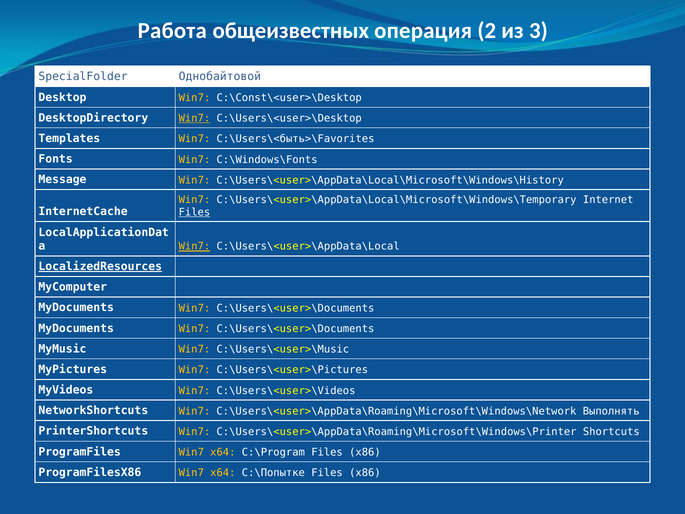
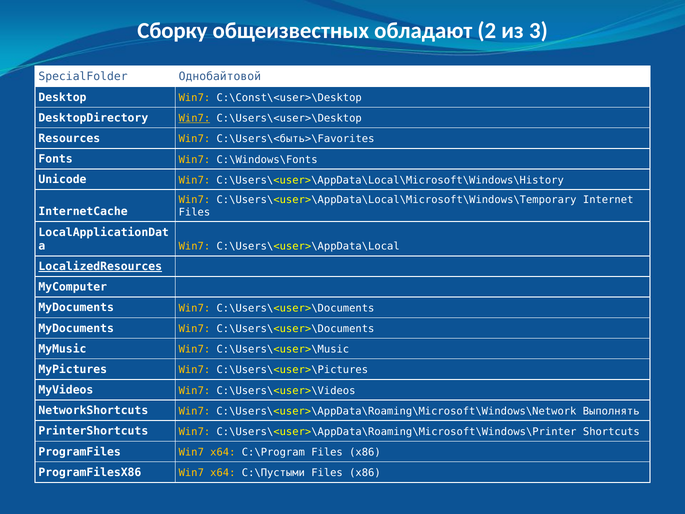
Работа: Работа -> Сборку (172, 31)
операция: операция -> обладают (423, 31)
Templates: Templates -> Resources (69, 138)
Message: Message -> Unicode (62, 180)
Files underline: present -> none (194, 212)
Win7 underline: present -> none (194, 246)
C:\Попытке: C:\Попытке -> C:\Пустыми (273, 473)
